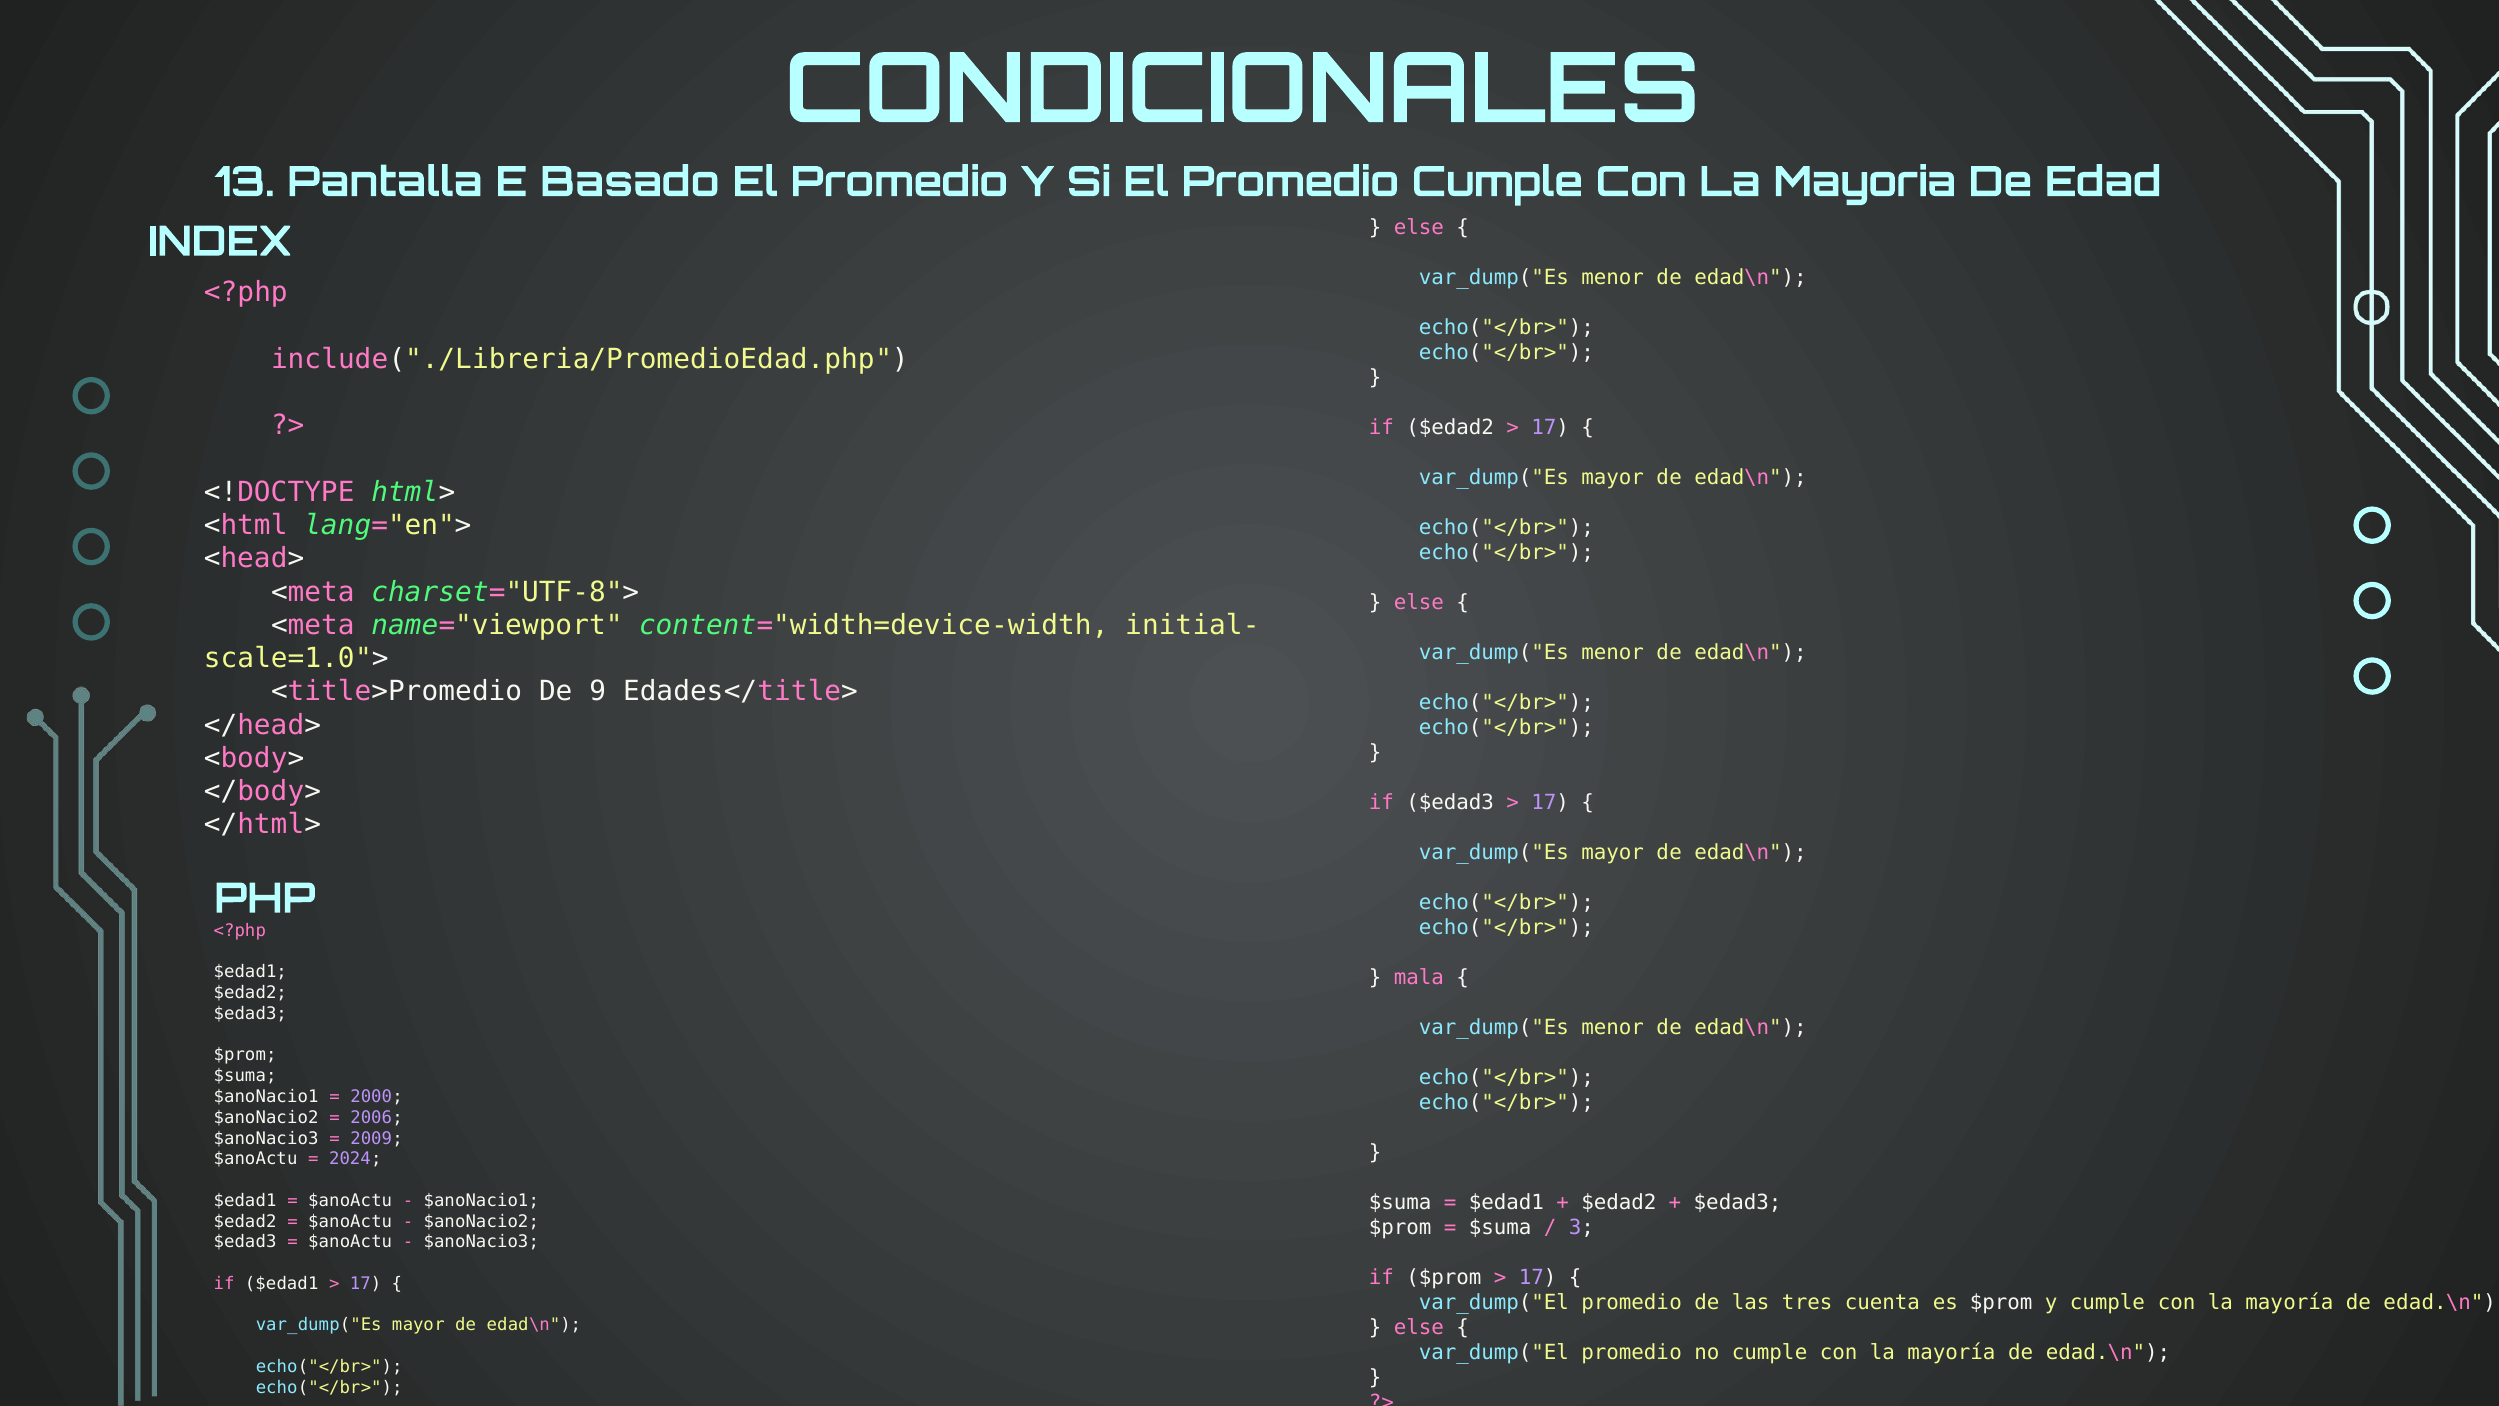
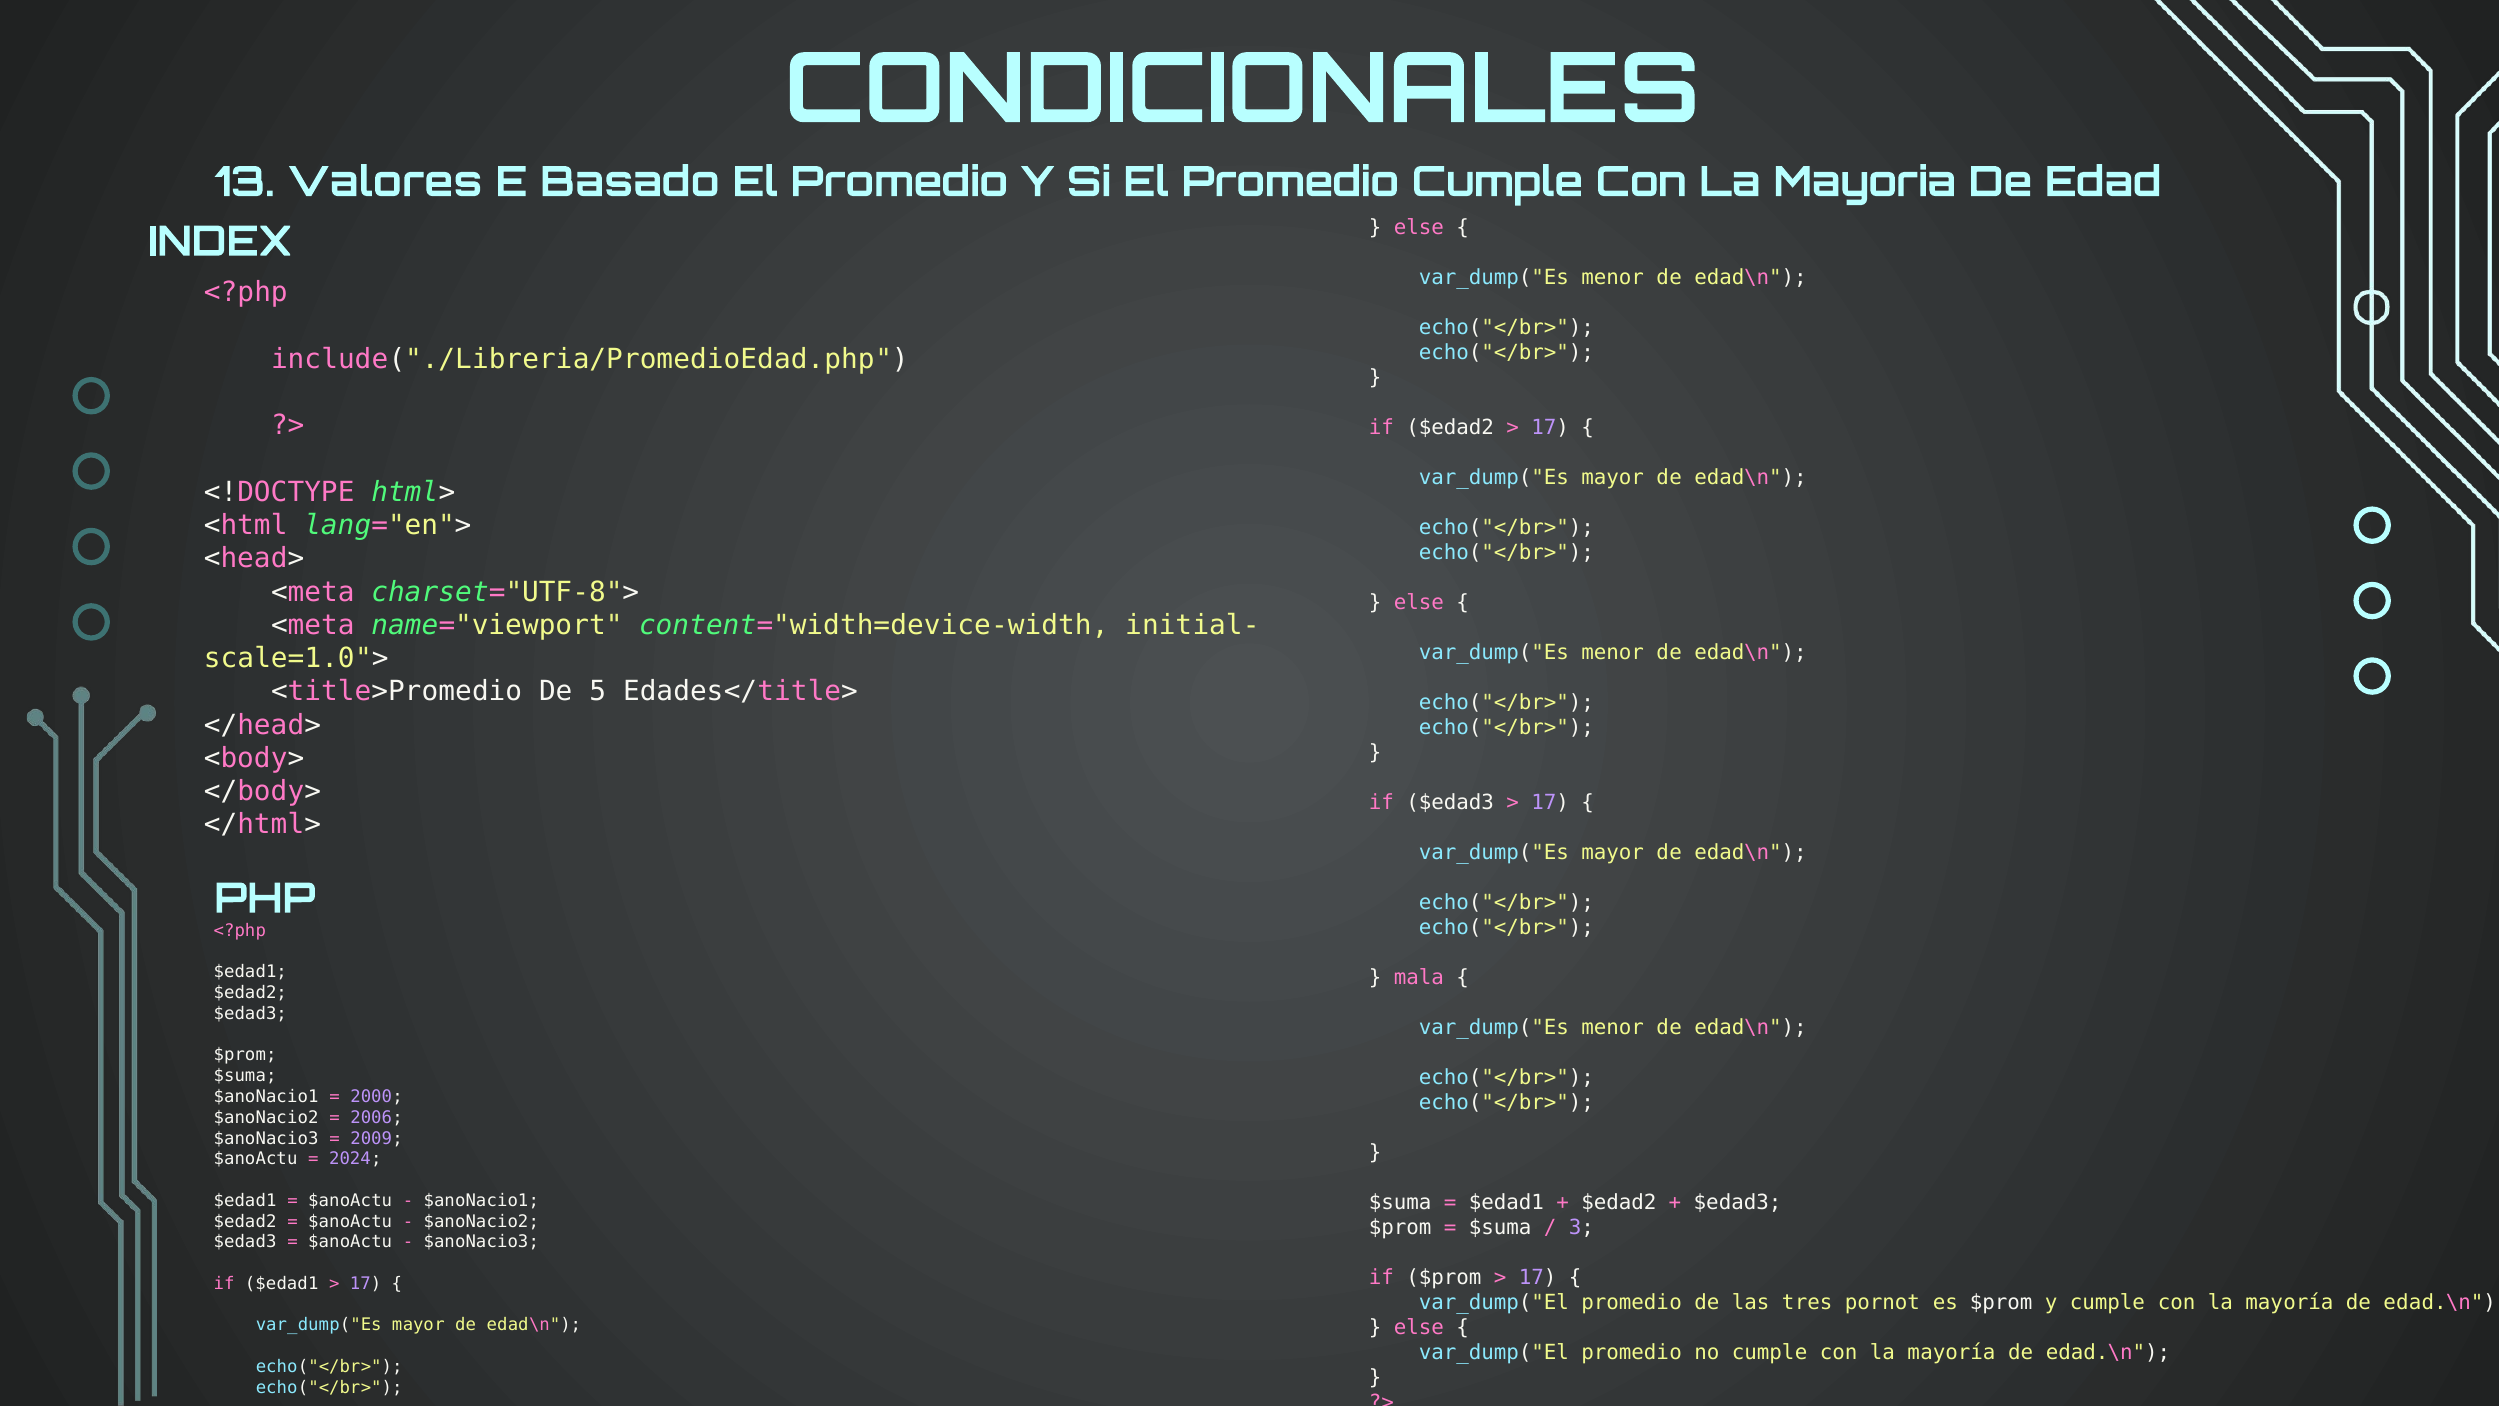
Pantalla: Pantalla -> Valores (385, 182)
9: 9 -> 5 (598, 692)
cuenta: cuenta -> pornot (1882, 1303)
